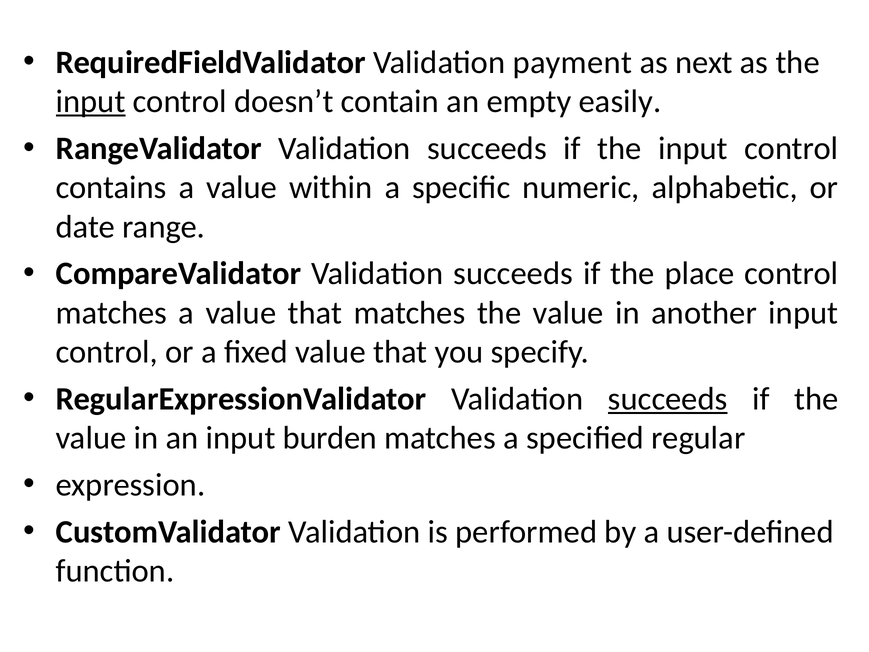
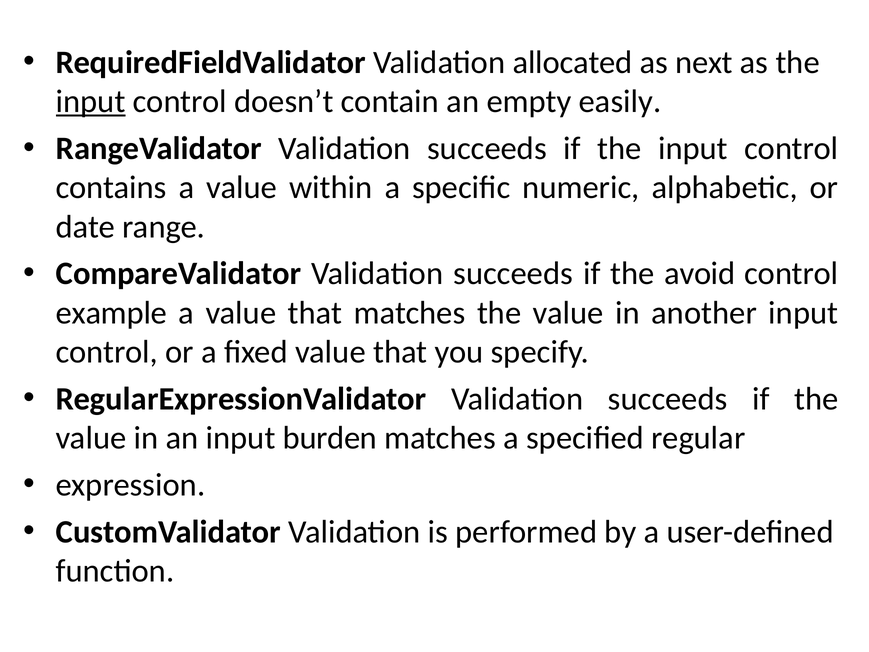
payment: payment -> allocated (573, 62)
place: place -> avoid (700, 274)
matches: matches -> example (111, 313)
succeeds underline: present -> none (668, 399)
